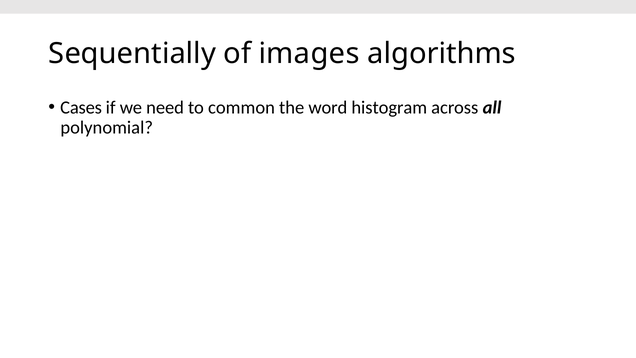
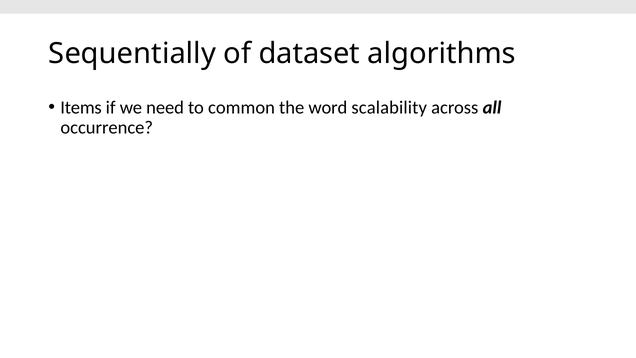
images: images -> dataset (309, 53)
Cases: Cases -> Items (81, 107)
histogram: histogram -> scalability (389, 107)
polynomial: polynomial -> occurrence (107, 127)
